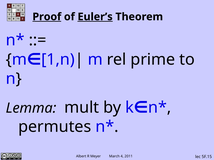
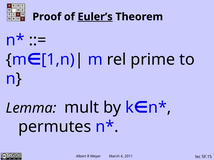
Proof underline: present -> none (47, 17)
